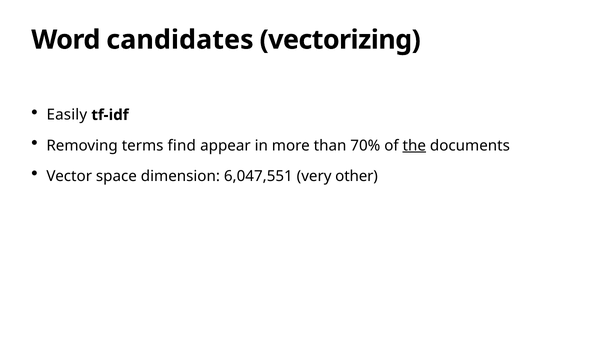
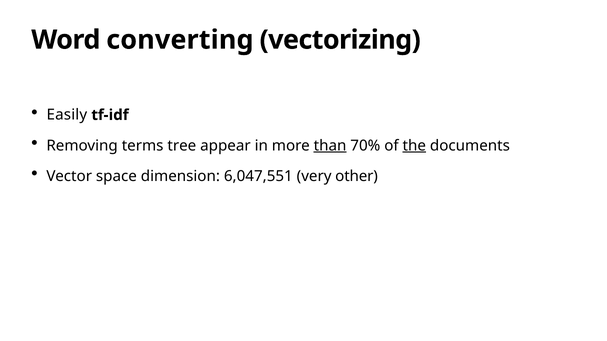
candidates: candidates -> converting (180, 40)
find: find -> tree (182, 146)
than underline: none -> present (330, 146)
